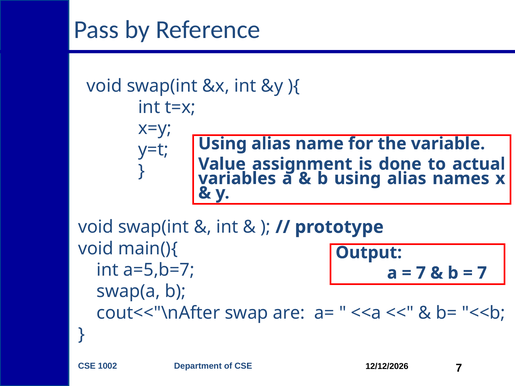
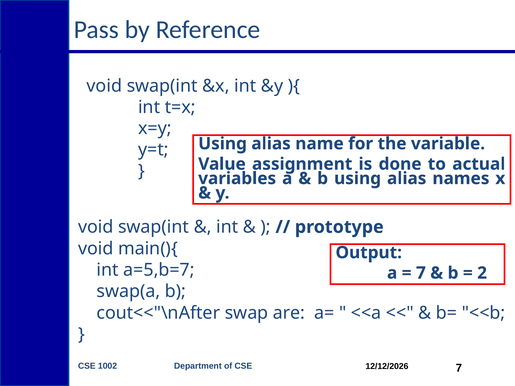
7: 7 -> 2 (482, 273)
